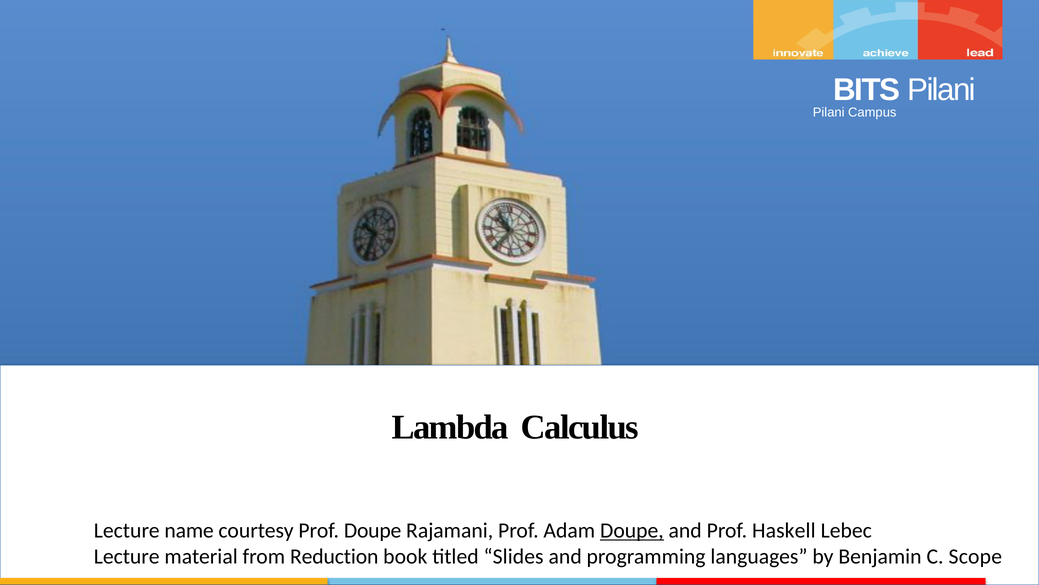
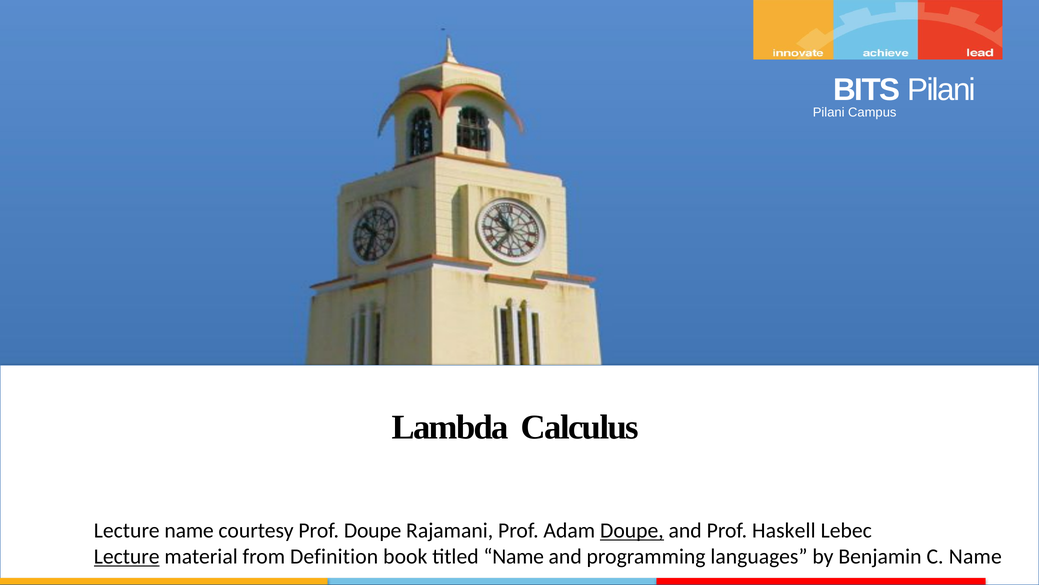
Lecture underline: none -> present (127, 556)
Reduction: Reduction -> Definition (334, 556)
titled Slides: Slides -> Name (514, 556)
C Scope: Scope -> Name (975, 556)
